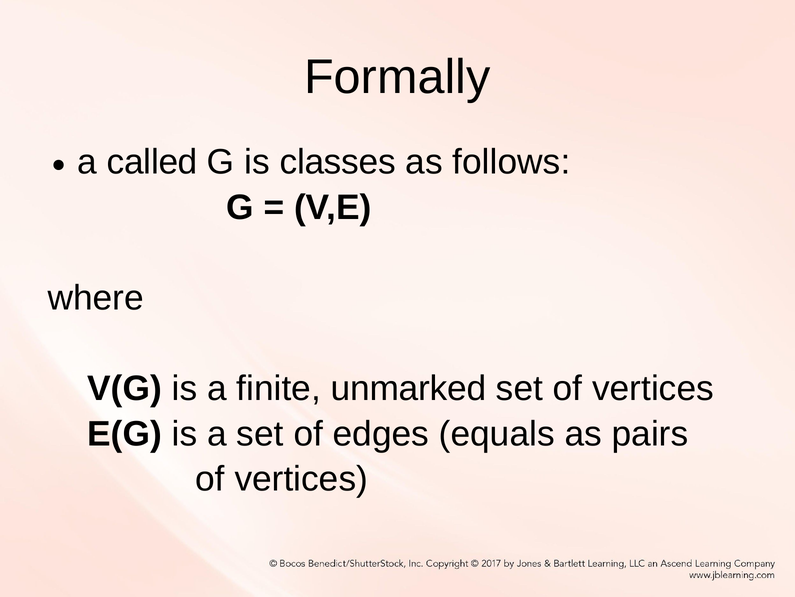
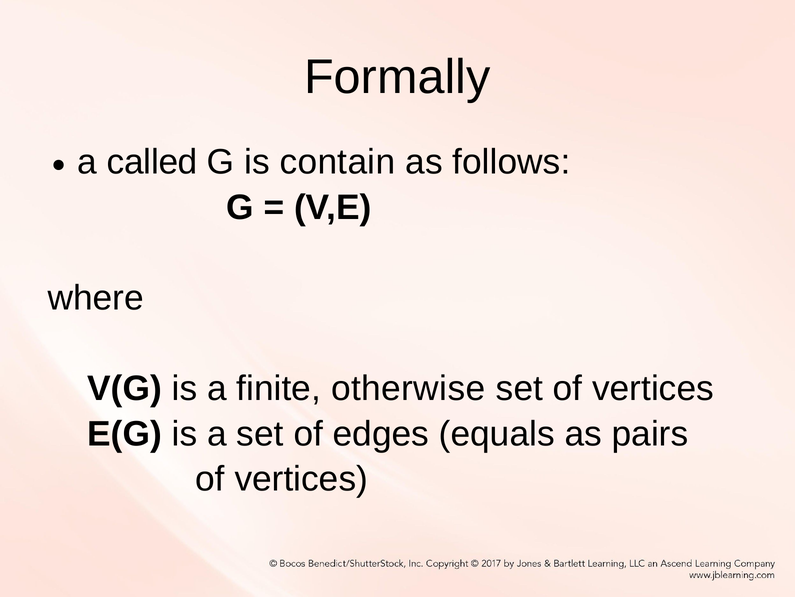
classes: classes -> contain (337, 162)
unmarked: unmarked -> otherwise (408, 388)
